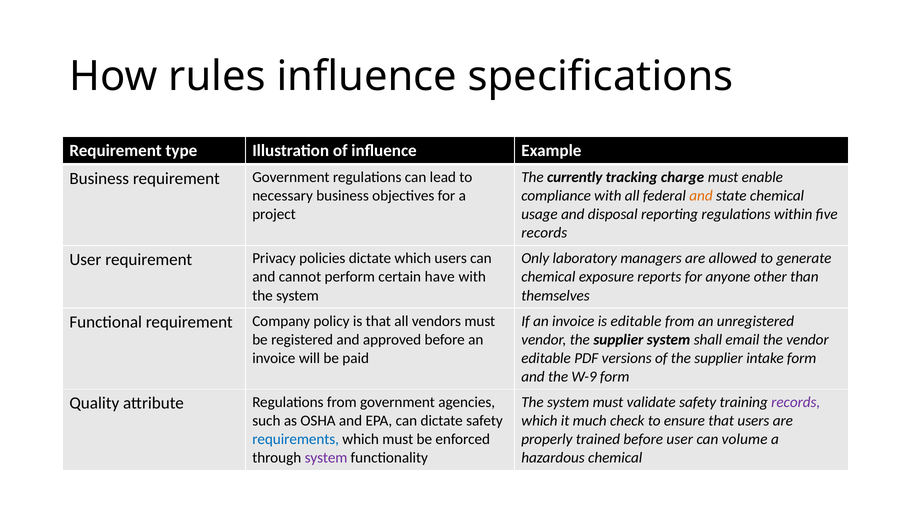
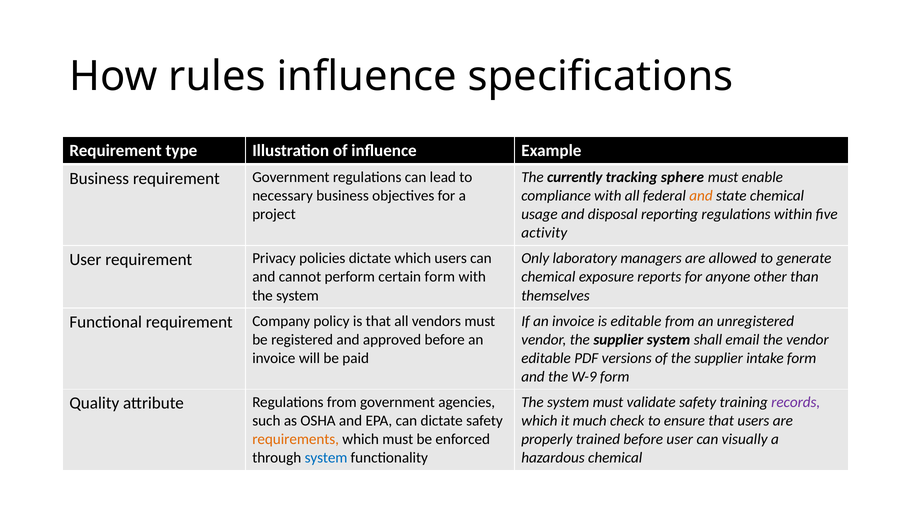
charge: charge -> sphere (682, 177)
records: records -> activity (544, 233)
certain have: have -> form (440, 277)
requirements colour: blue -> orange (296, 439)
volume: volume -> visually (745, 439)
system colour: purple -> blue (326, 457)
